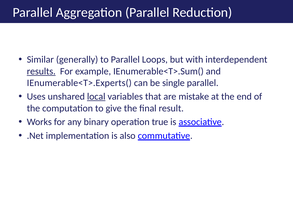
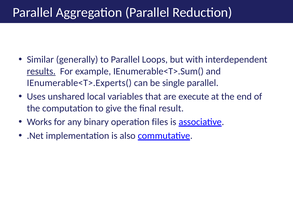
local underline: present -> none (96, 97)
mistake: mistake -> execute (194, 97)
true: true -> files (160, 122)
